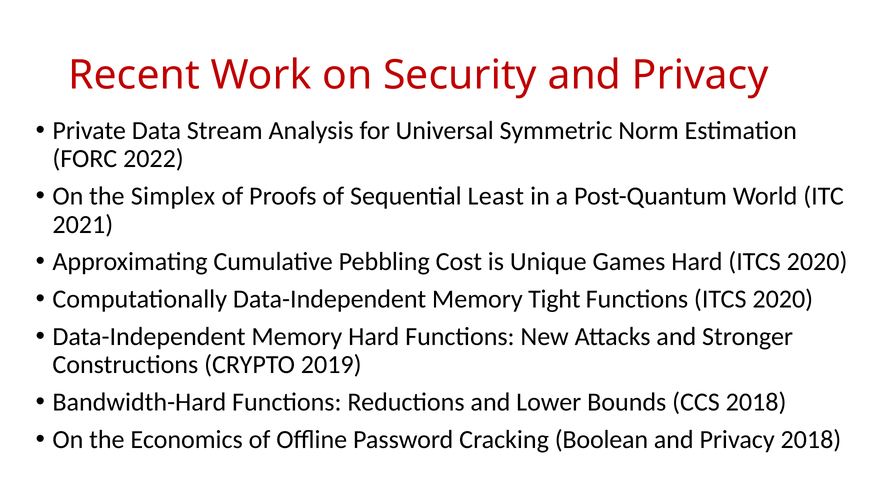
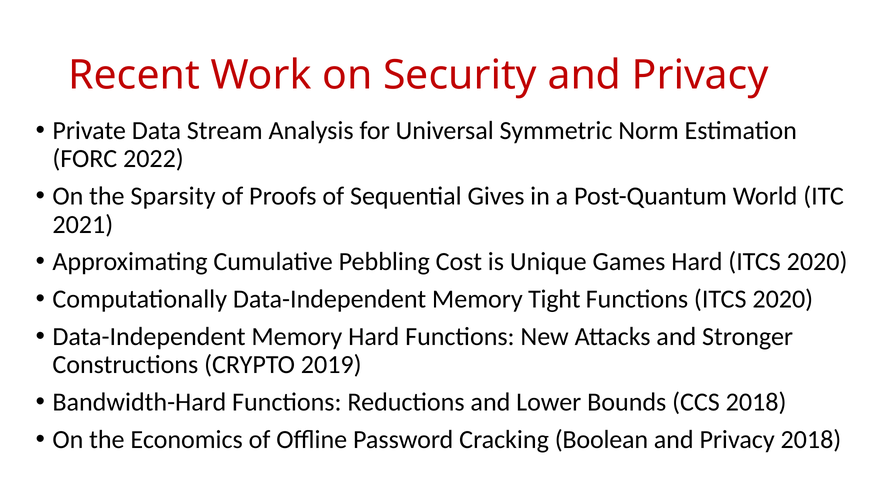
Simplex: Simplex -> Sparsity (173, 196)
Least: Least -> Gives (496, 196)
